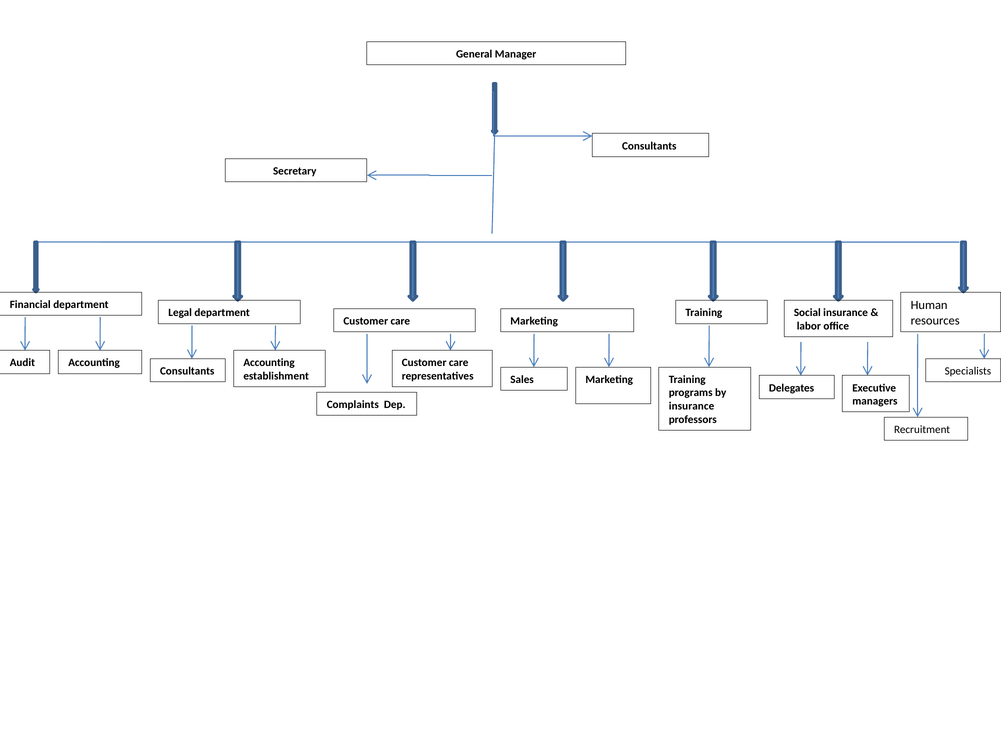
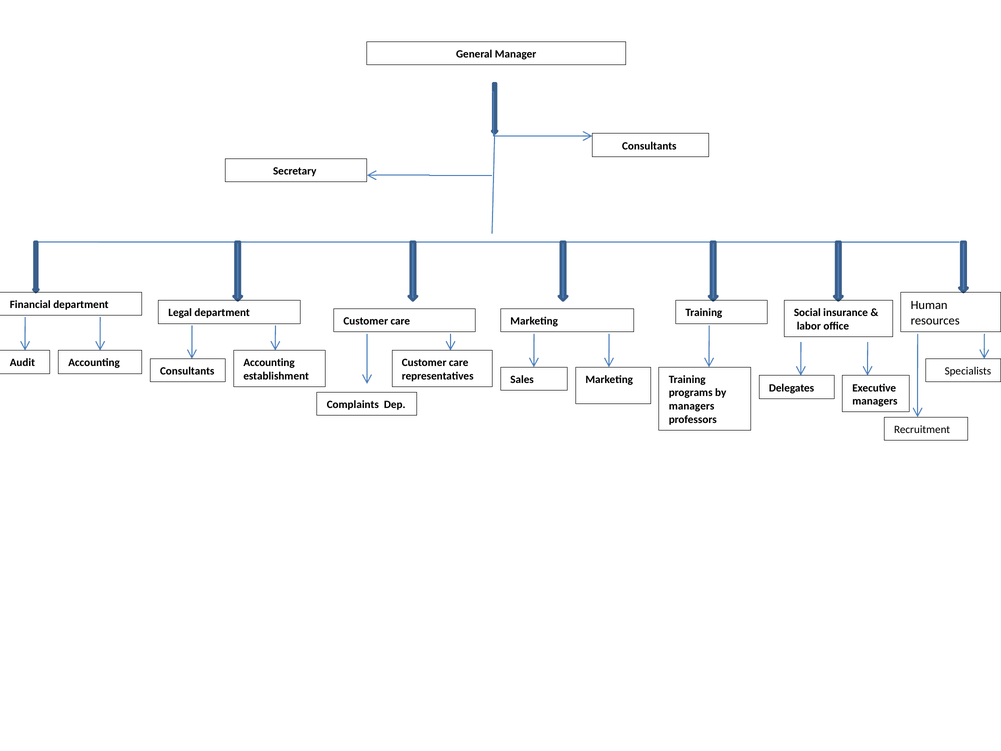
insurance: insurance -> managers (692, 406)
